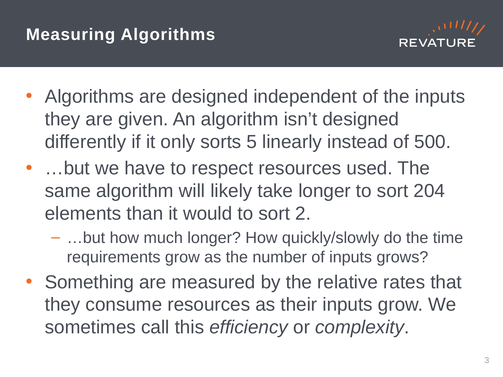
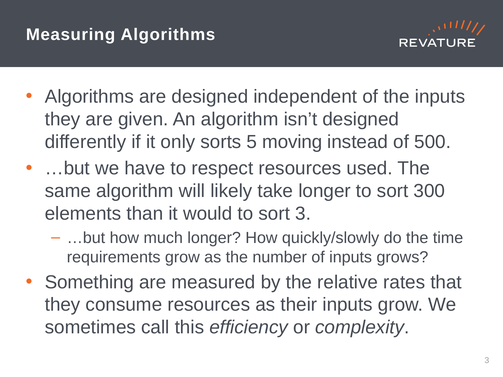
linearly: linearly -> moving (292, 142)
204: 204 -> 300 (429, 191)
sort 2: 2 -> 3 (303, 214)
